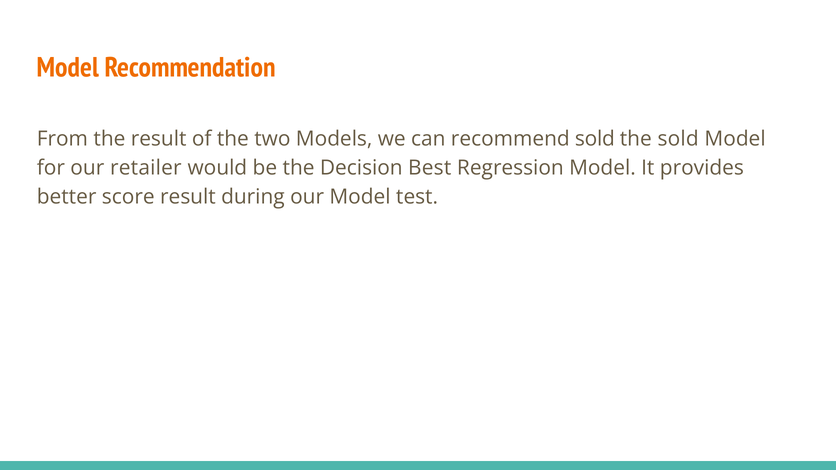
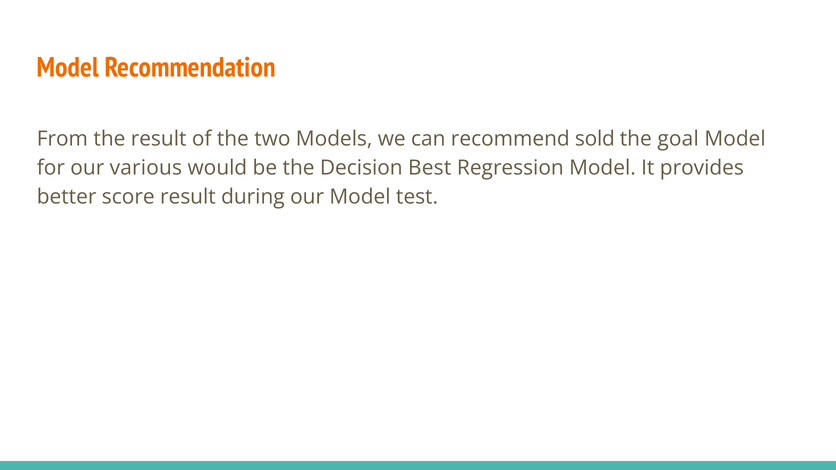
the sold: sold -> goal (678, 139)
retailer: retailer -> various (146, 168)
